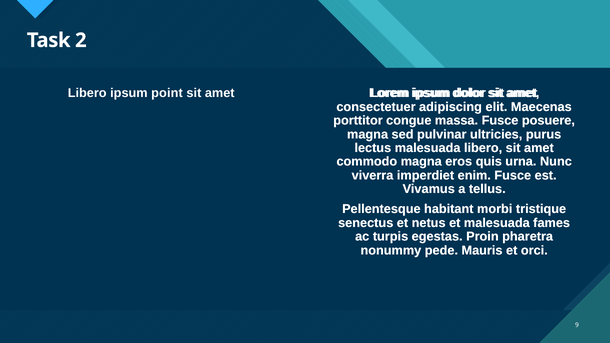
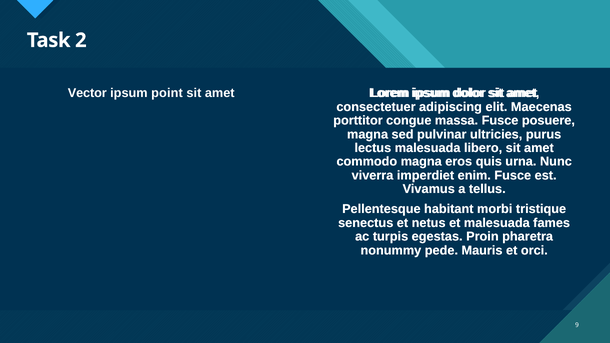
Libero: Libero -> Vector (87, 93)
